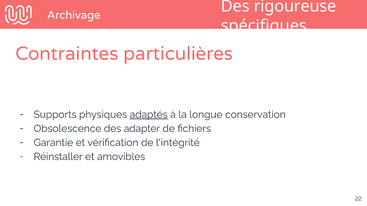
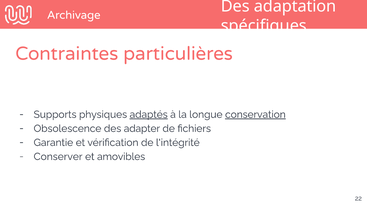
rigoureuse: rigoureuse -> adaptation (295, 6)
conservation underline: none -> present (255, 115)
Réinstaller: Réinstaller -> Conserver (58, 157)
